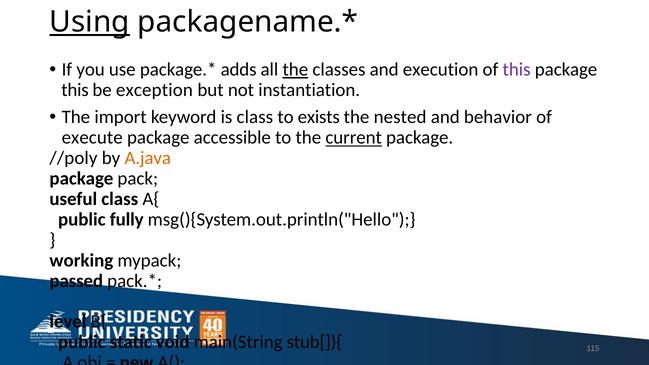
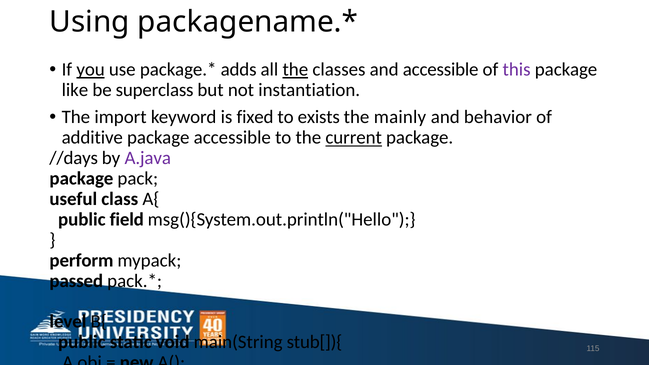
Using underline: present -> none (90, 22)
you underline: none -> present (91, 70)
and execution: execution -> accessible (441, 70)
this: this -> like (75, 90)
exception: exception -> superclass (155, 90)
is class: class -> fixed (255, 117)
nested: nested -> mainly (400, 117)
execute: execute -> additive (92, 138)
//poly: //poly -> //days (74, 158)
A.java colour: orange -> purple (148, 158)
fully: fully -> field (127, 219)
working: working -> perform (81, 260)
